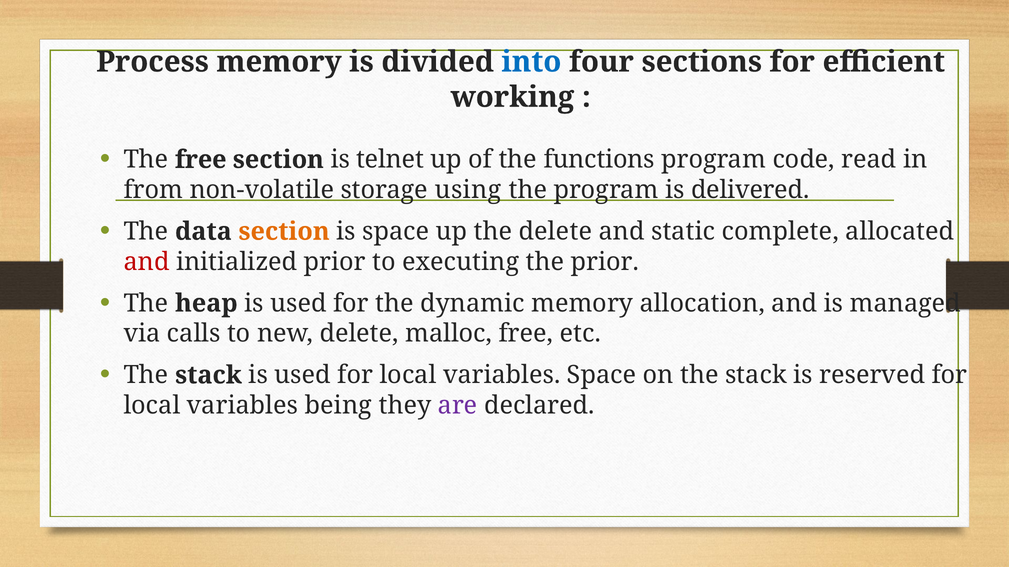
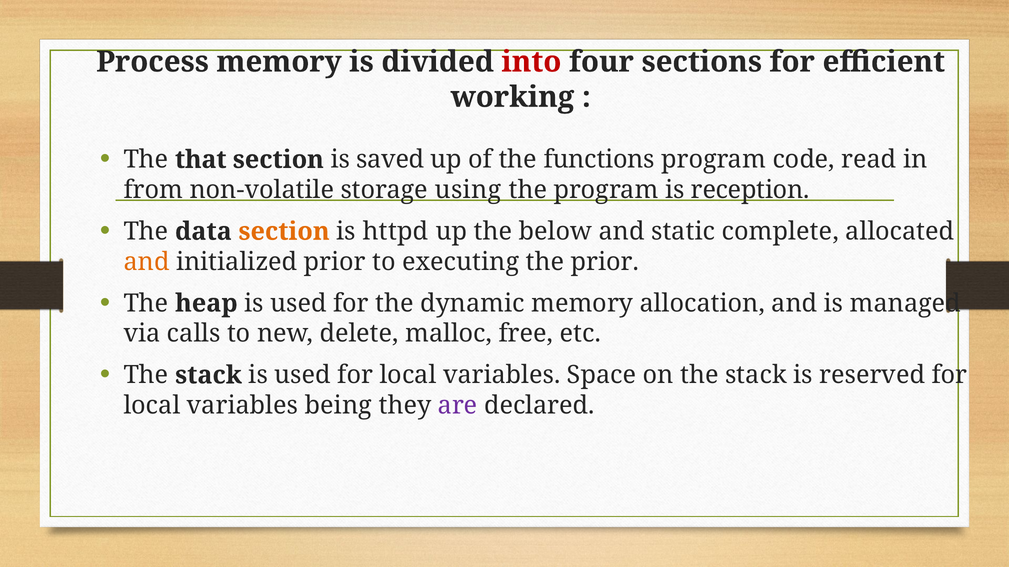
into colour: blue -> red (531, 62)
The free: free -> that (201, 160)
telnet: telnet -> saved (390, 160)
delivered: delivered -> reception (750, 190)
is space: space -> httpd (396, 232)
the delete: delete -> below (555, 232)
and colour: red -> orange (147, 262)
